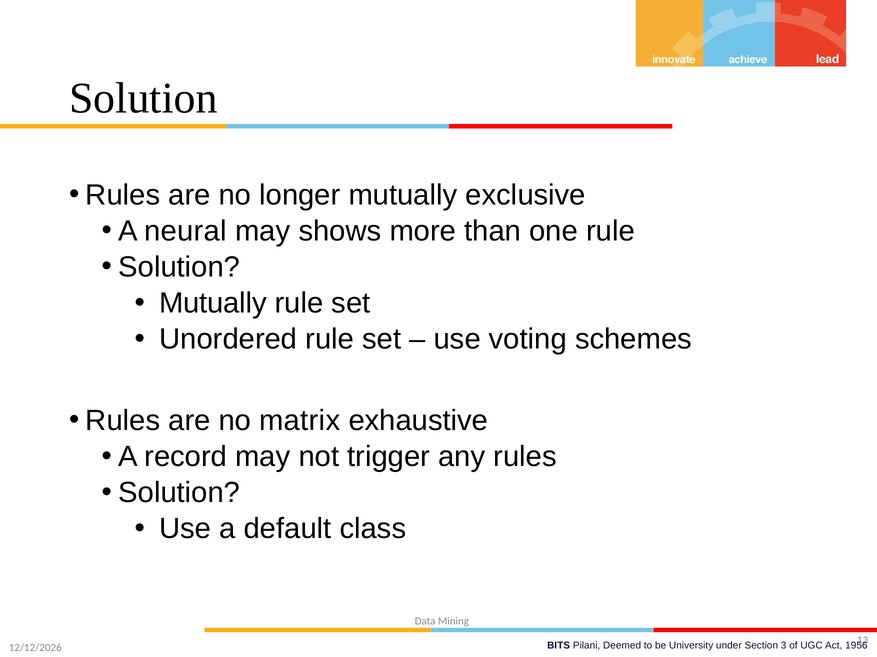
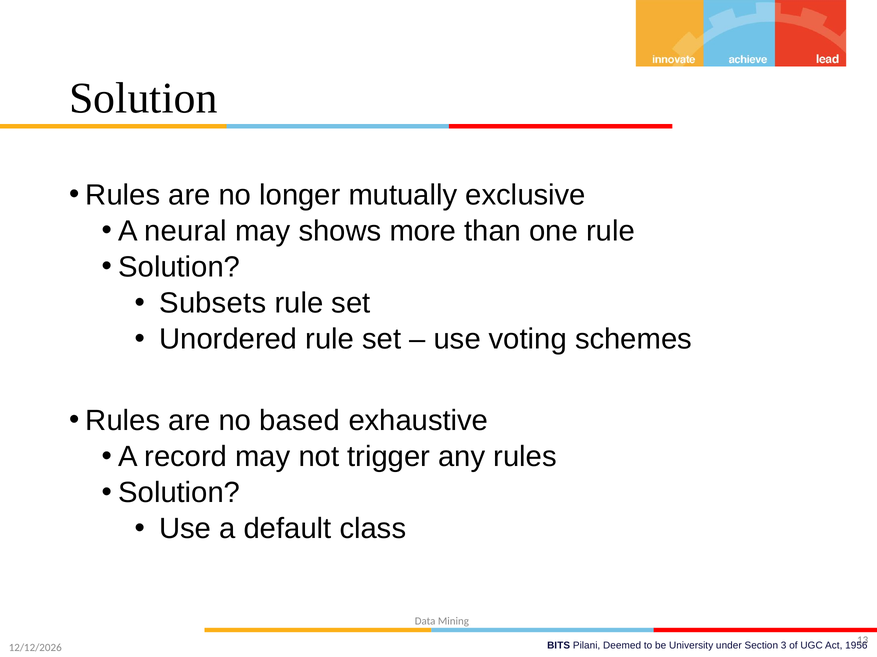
Mutually: Mutually -> Subsets (213, 303)
matrix: matrix -> based (300, 421)
